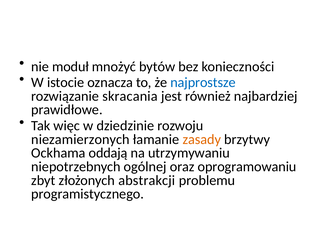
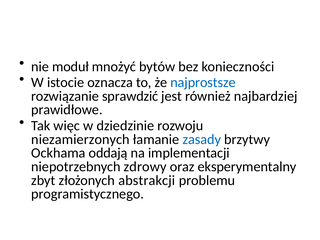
skracania: skracania -> sprawdzić (130, 96)
zasady colour: orange -> blue (202, 139)
utrzymywaniu: utrzymywaniu -> implementacji (189, 153)
ogólnej: ogólnej -> zdrowy (145, 167)
oprogramowaniu: oprogramowaniu -> eksperymentalny (247, 167)
